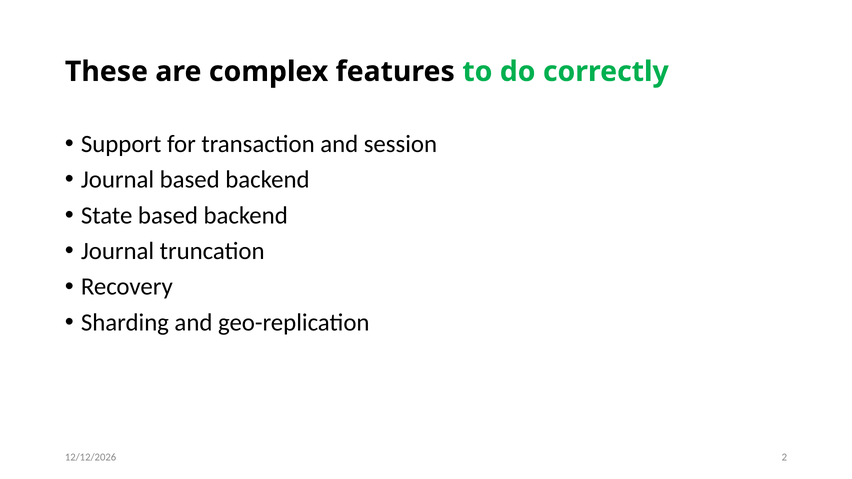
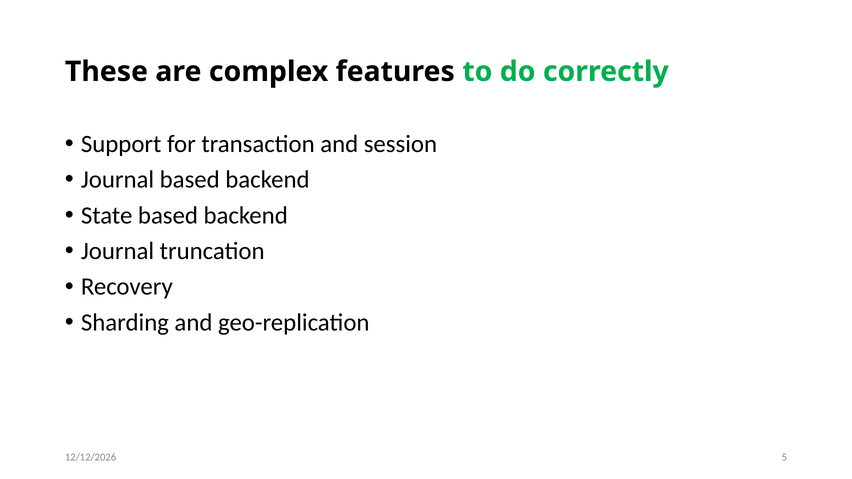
2: 2 -> 5 (784, 458)
